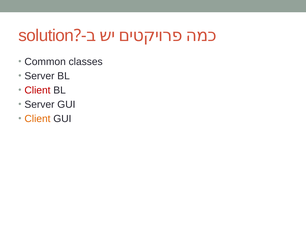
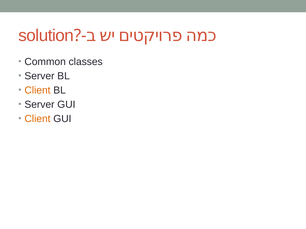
Client colour: red -> orange (37, 90)
